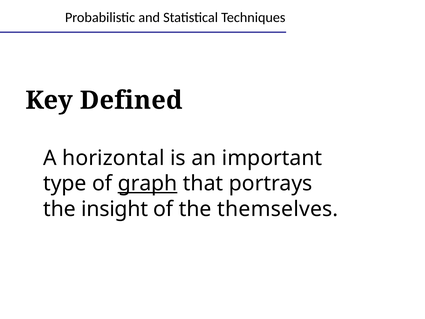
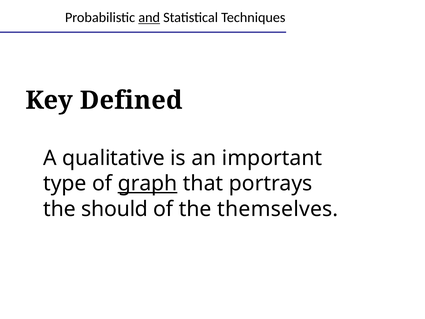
and underline: none -> present (149, 18)
horizontal: horizontal -> qualitative (114, 158)
insight: insight -> should (115, 209)
